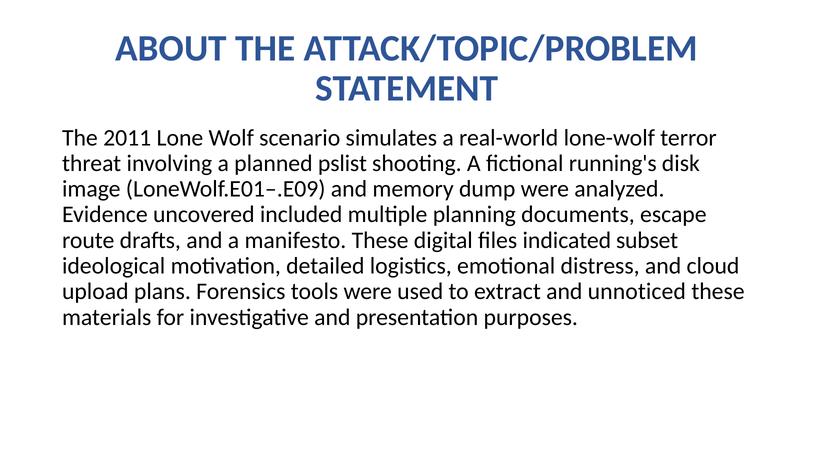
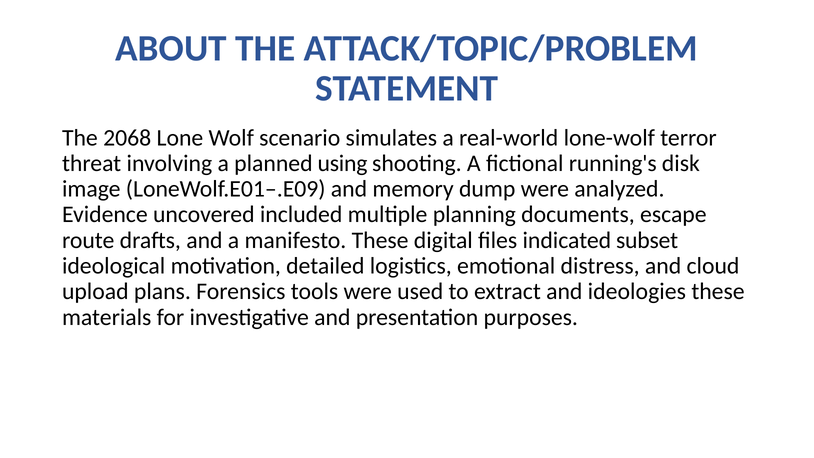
2011: 2011 -> 2068 (127, 138)
pslist: pslist -> using (343, 163)
unnoticed: unnoticed -> ideologies (637, 291)
